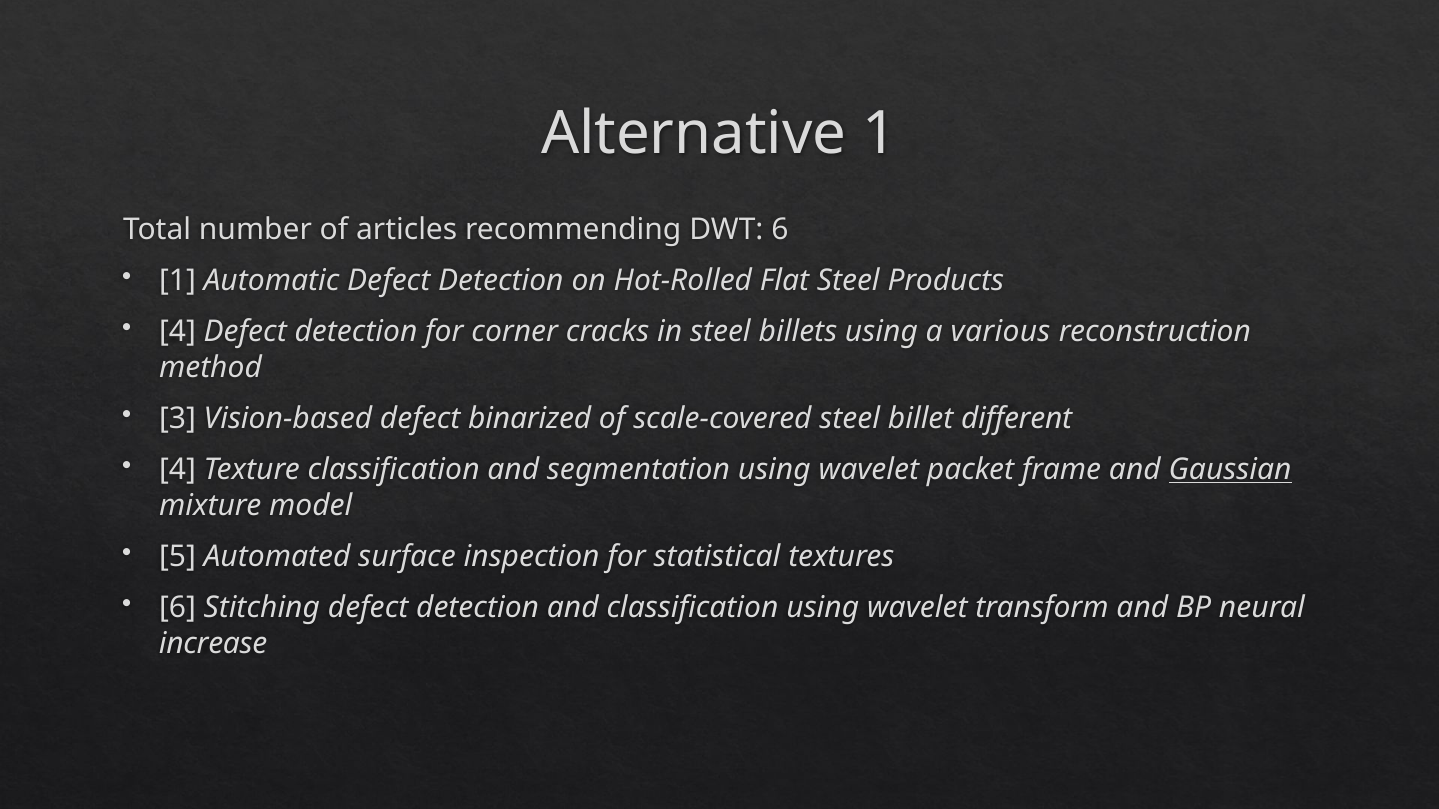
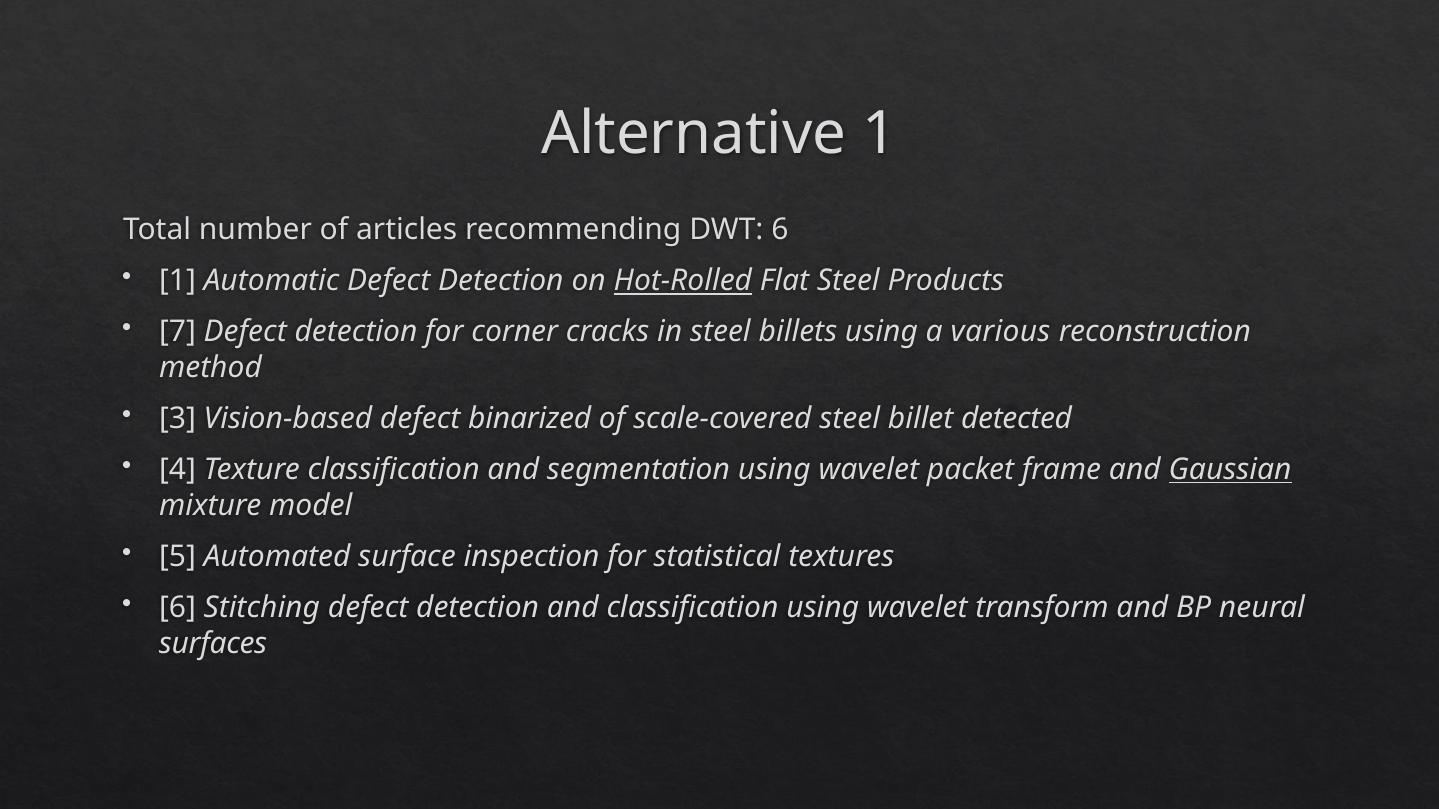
Hot-Rolled underline: none -> present (683, 281)
4: 4 -> 7 (178, 332)
different: different -> detected (1017, 419)
increase: increase -> surfaces (213, 644)
